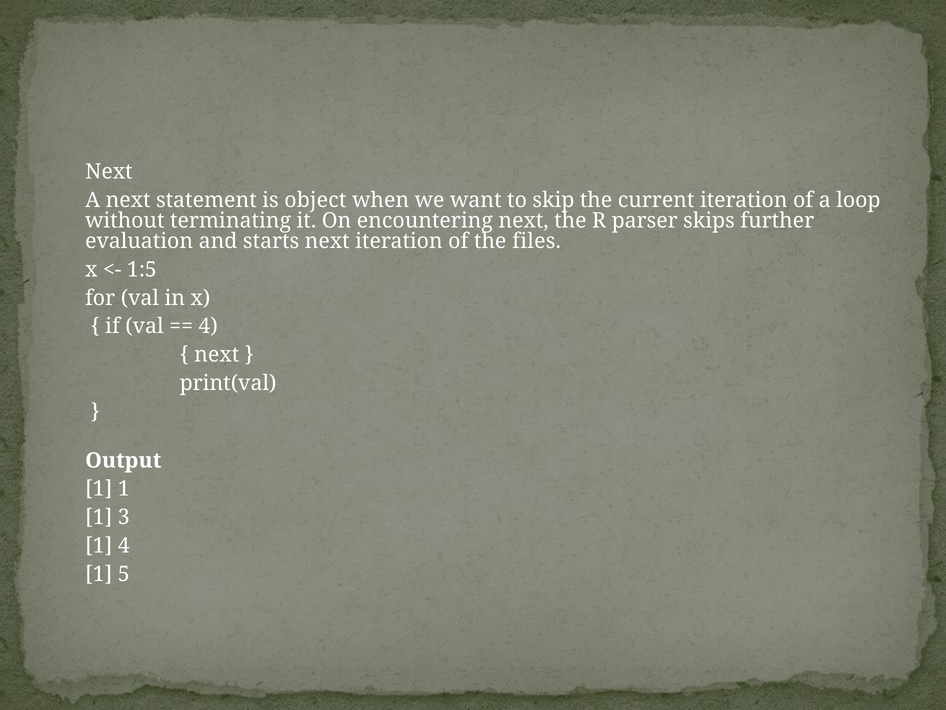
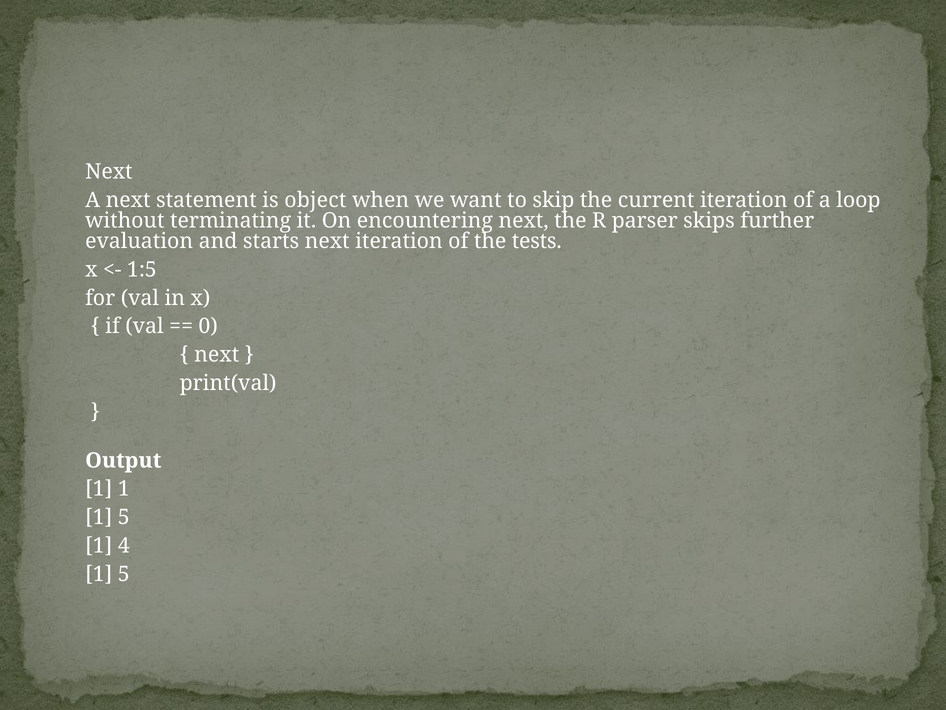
files: files -> tests (537, 241)
4: 4 -> 0 (208, 326)
3: 3 -> 5 (124, 517)
